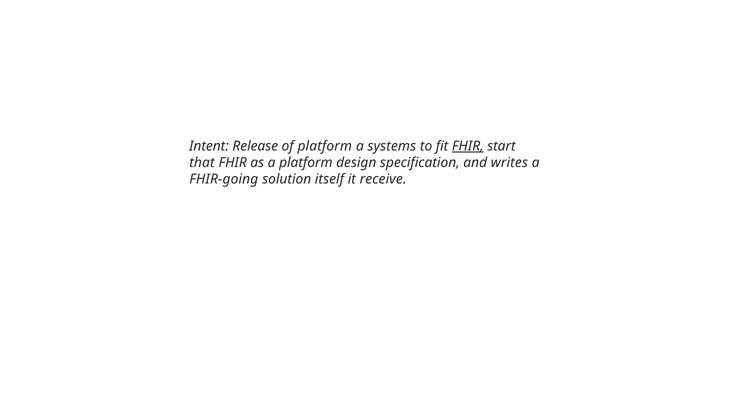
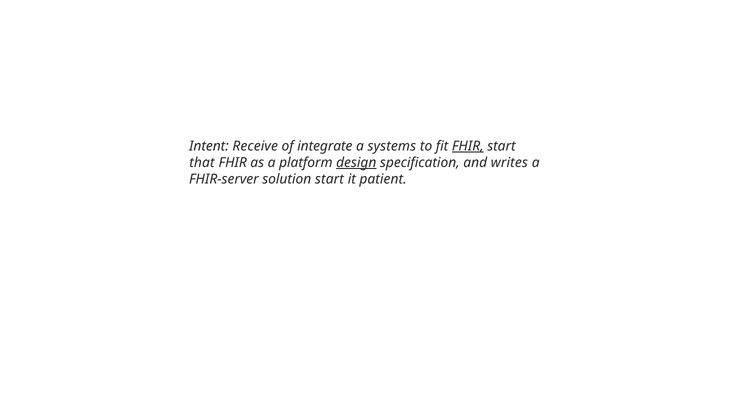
Release: Release -> Receive (255, 146)
of platform: platform -> integrate (325, 146)
design underline: none -> present (356, 163)
FHIR-going: FHIR-going -> FHIR-server (224, 179)
solution itself: itself -> start (329, 179)
receive: receive -> patient (383, 179)
